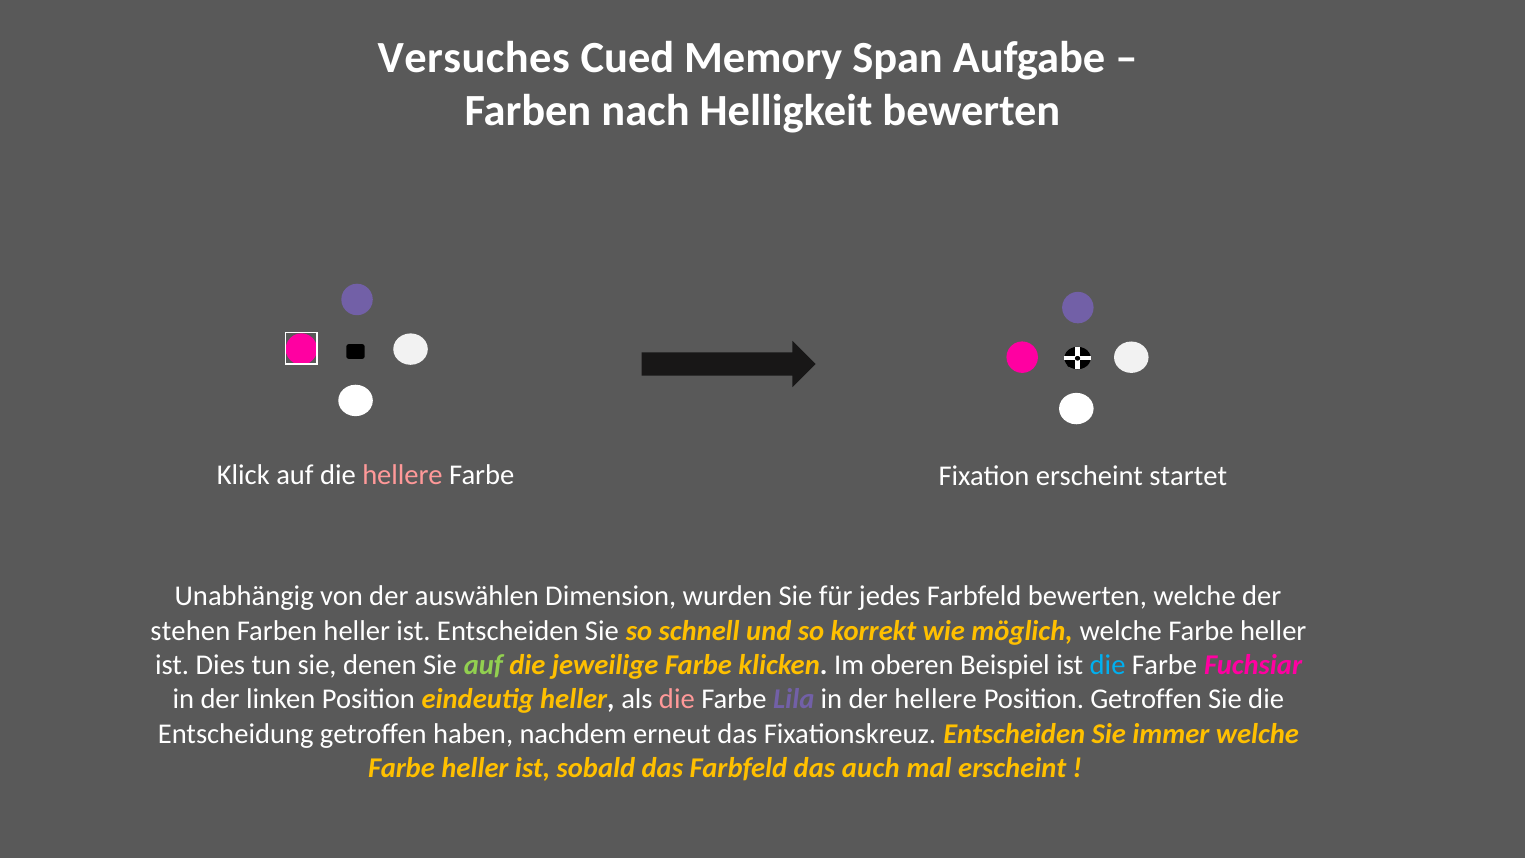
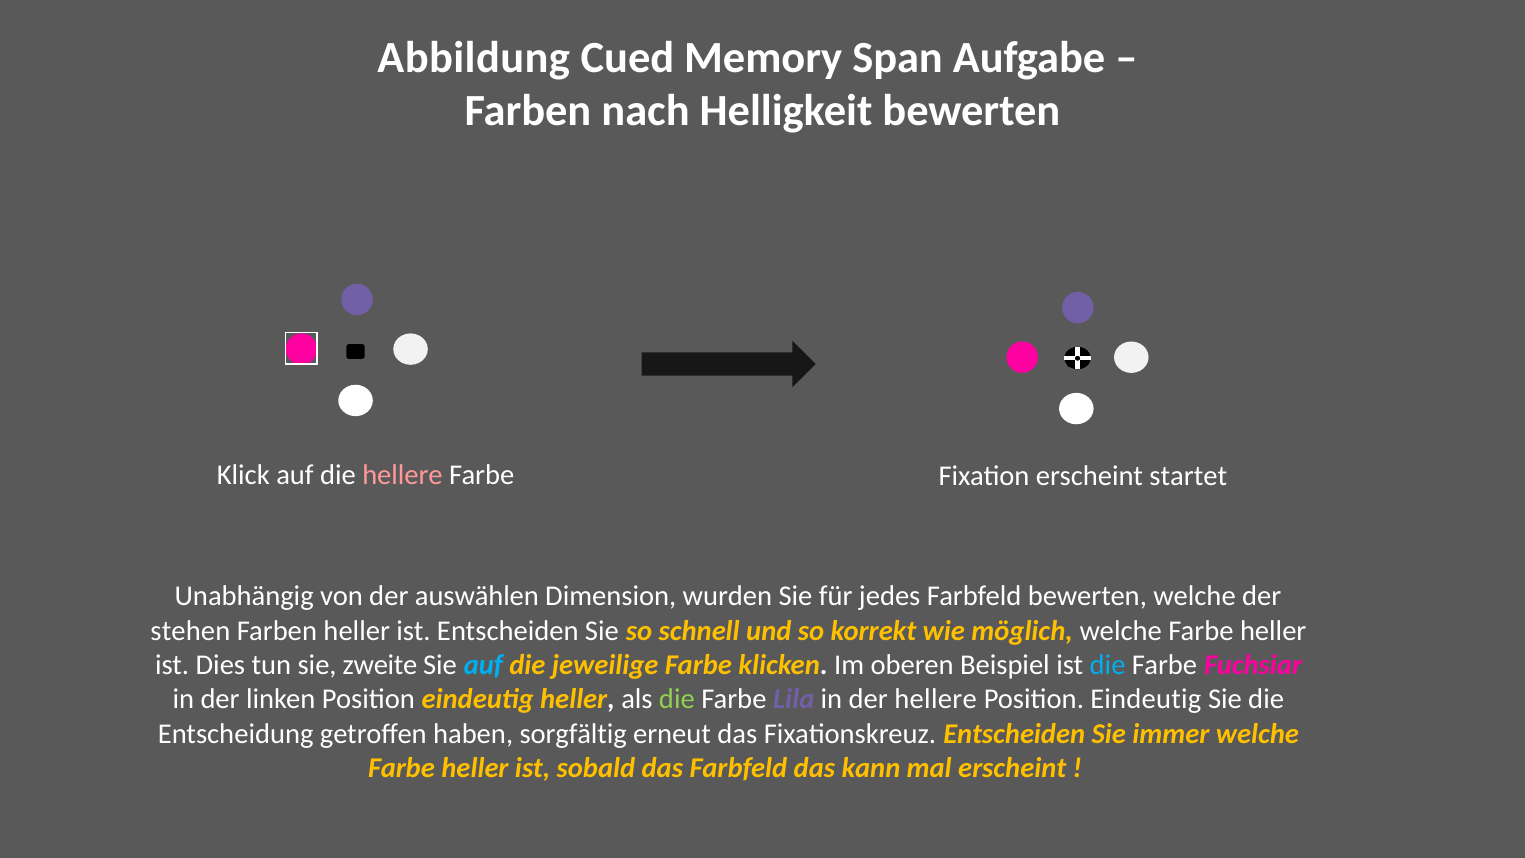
Versuches: Versuches -> Abbildung (474, 58)
denen: denen -> zweite (380, 665)
auf colour: light green -> light blue (483, 665)
die colour: pink -> light green (677, 699)
Getroffen: Getroffen -> Eindeutig (1146, 699)
nachdem: nachdem -> sorgfältig (573, 733)
auch: auch -> kann (871, 768)
